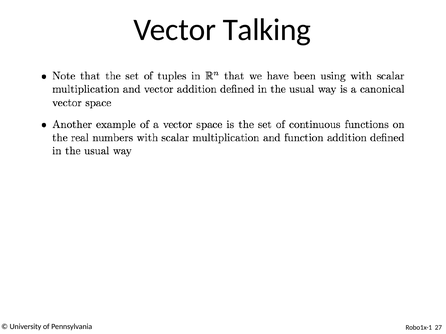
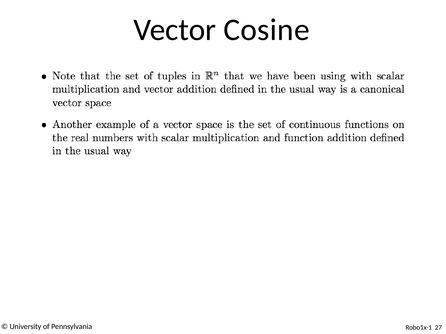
Talking: Talking -> Cosine (266, 30)
